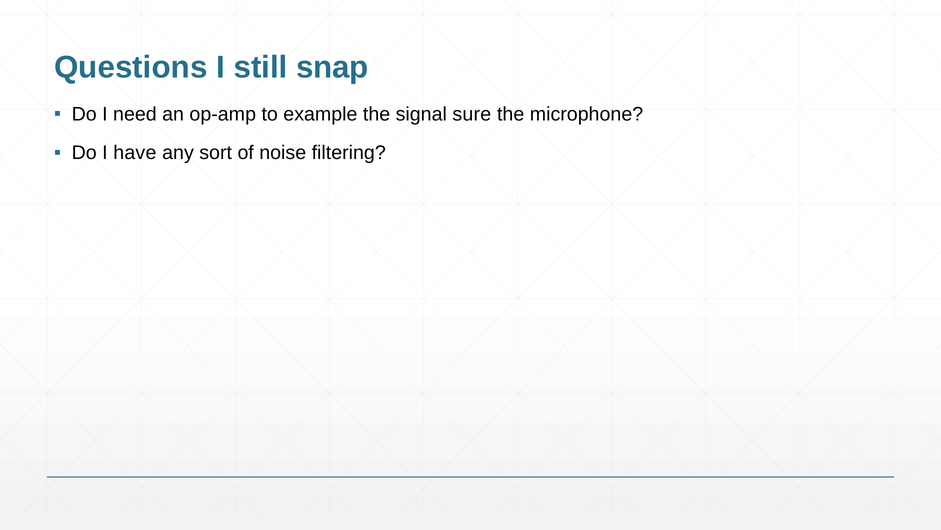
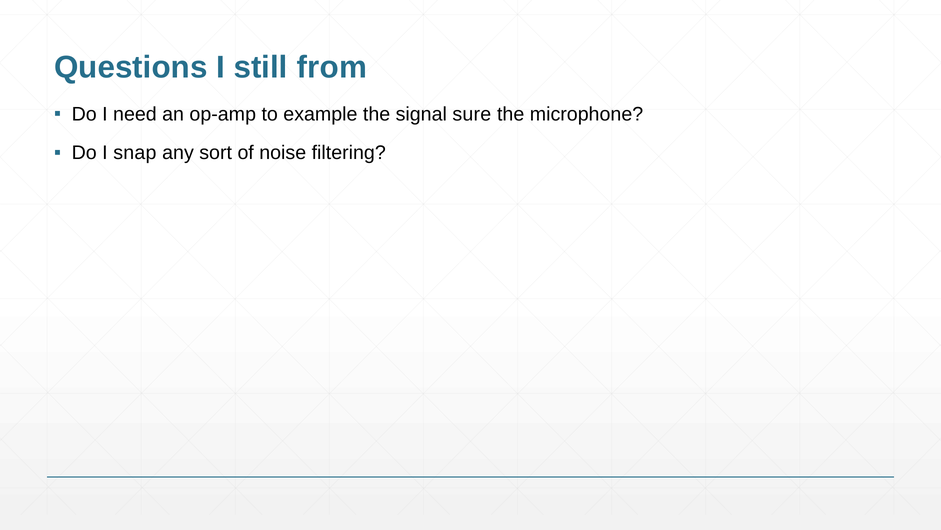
snap: snap -> from (332, 68)
have: have -> snap (135, 153)
